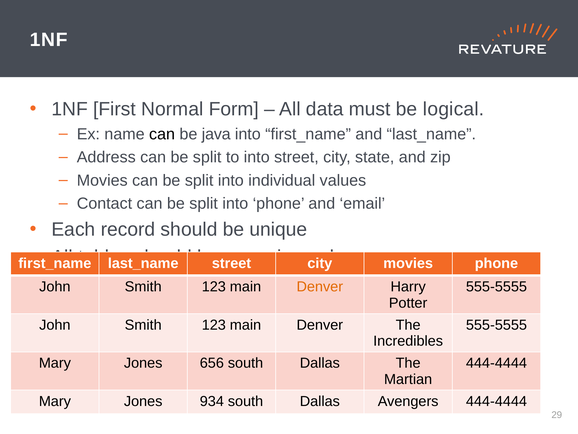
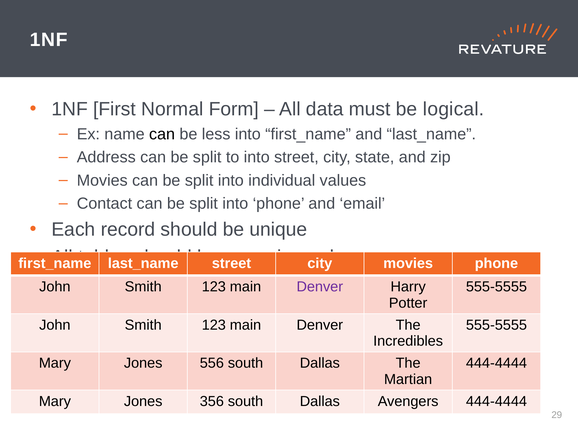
java: java -> less (216, 134)
Denver colour: orange -> purple (320, 286)
656: 656 -> 556 (212, 363)
934: 934 -> 356 (212, 401)
